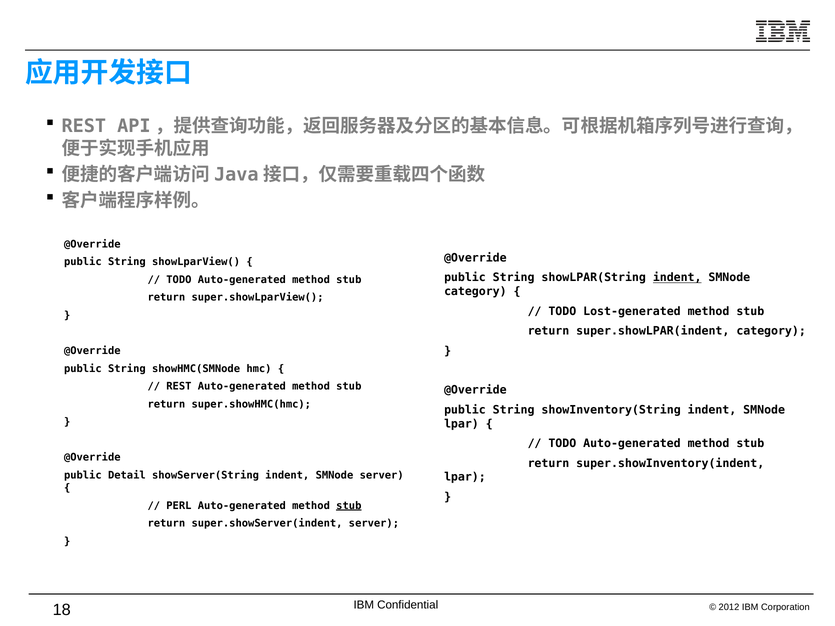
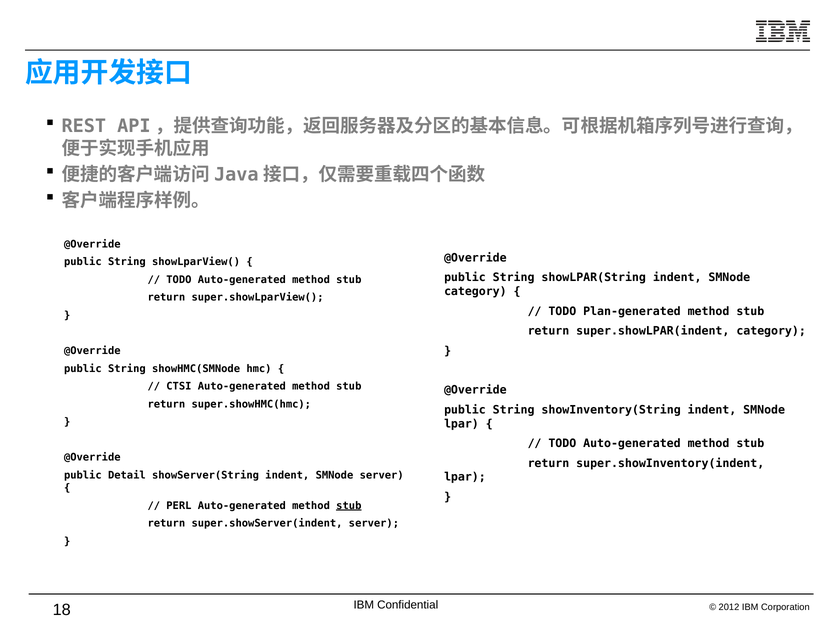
indent underline: present -> none (677, 278)
Lost-generated: Lost-generated -> Plan-generated (632, 311)
REST: REST -> CTSI (179, 387)
